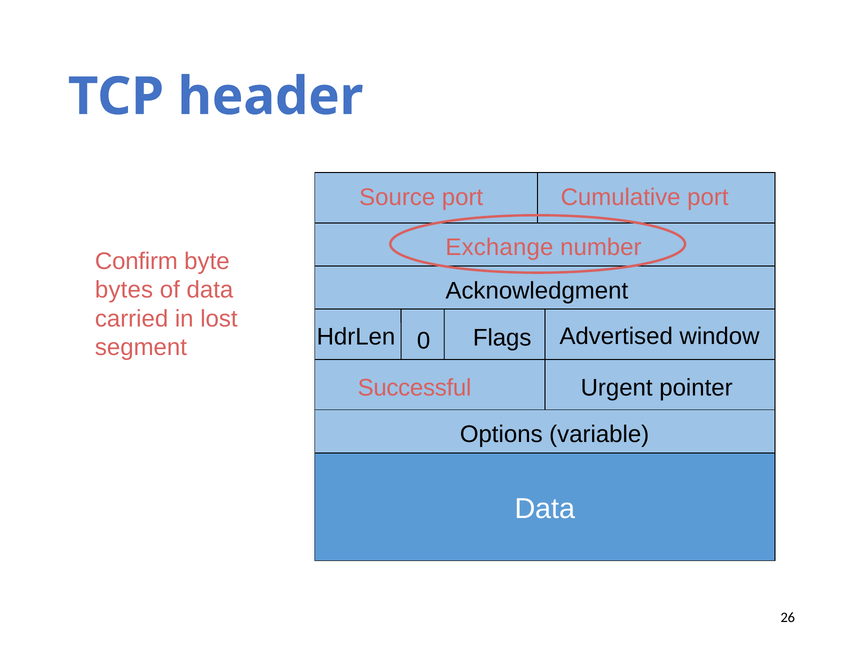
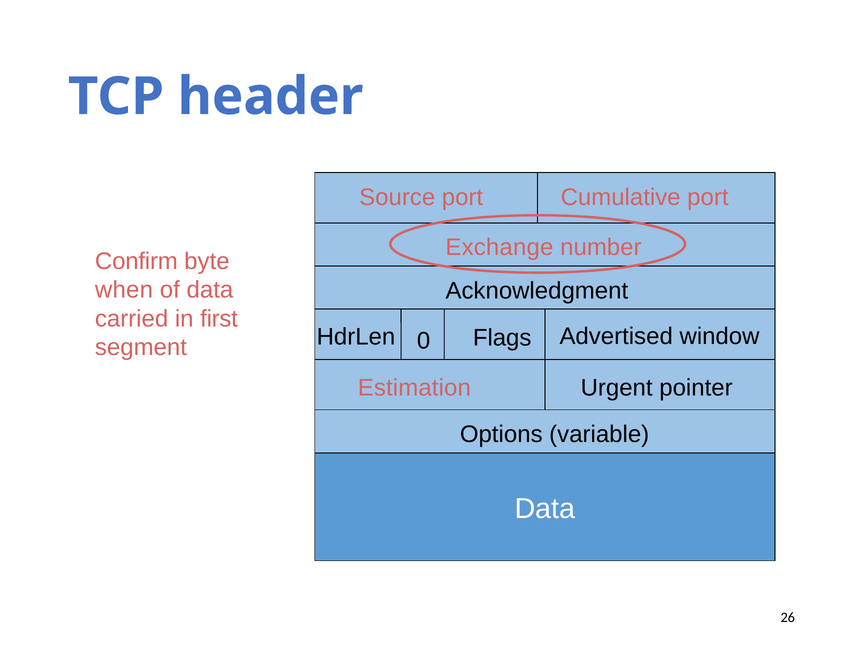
bytes: bytes -> when (124, 290)
lost: lost -> first (219, 319)
Successful: Successful -> Estimation (414, 388)
